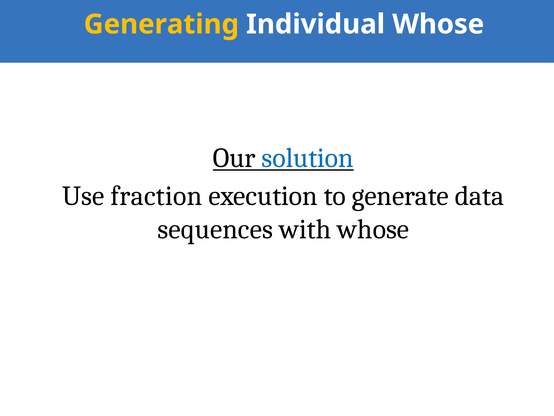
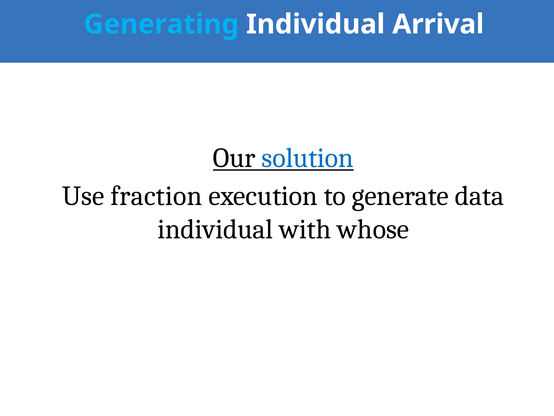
Generating colour: yellow -> light blue (161, 24)
Individual Whose: Whose -> Arrival (438, 24)
sequences: sequences -> individual (215, 229)
